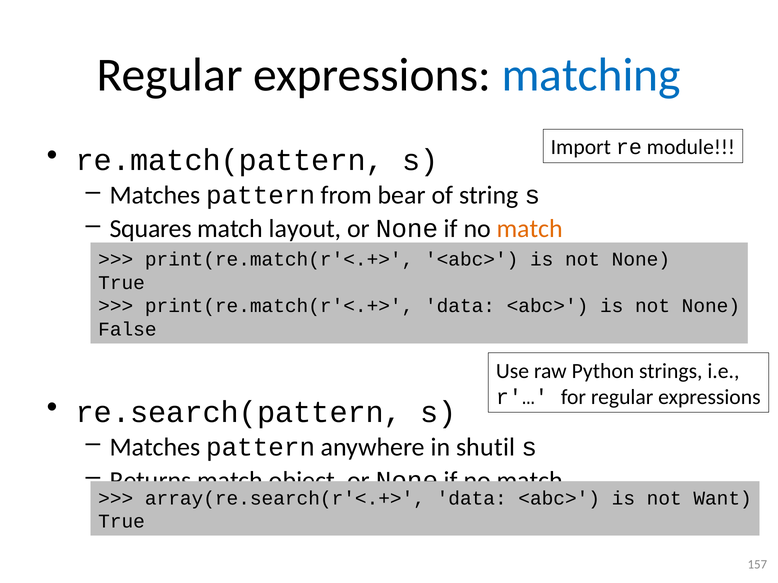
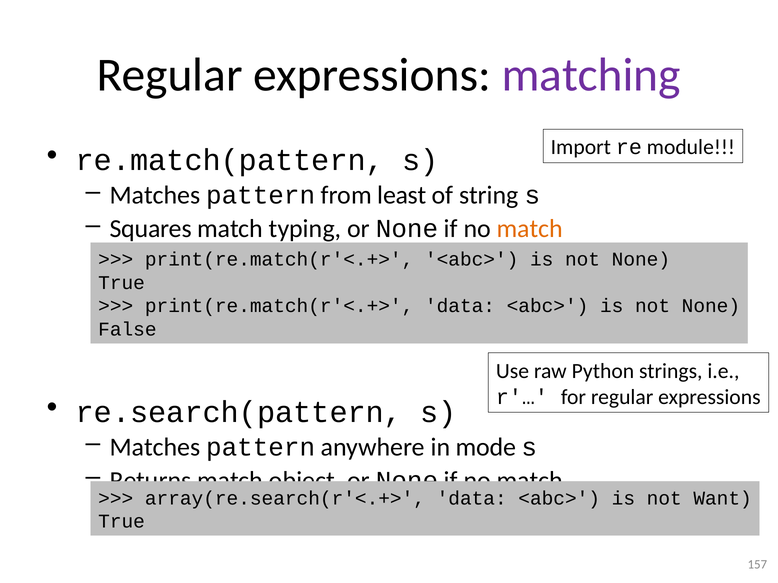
matching colour: blue -> purple (591, 75)
bear: bear -> least (402, 196)
layout: layout -> typing (305, 229)
shutil: shutil -> mode (486, 448)
